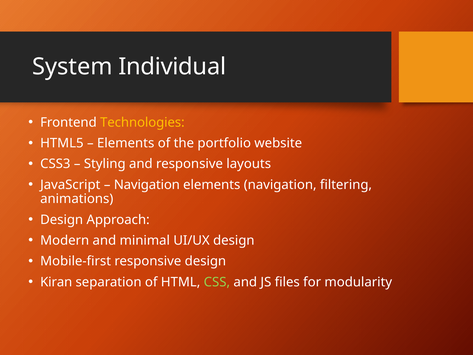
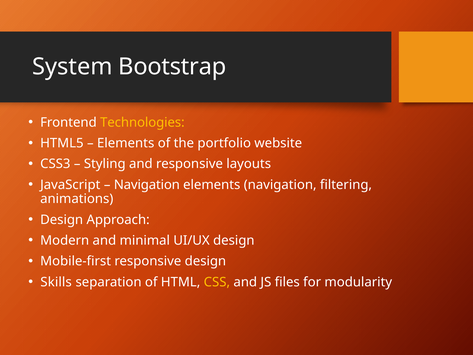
Individual: Individual -> Bootstrap (172, 67)
Kiran: Kiran -> Skills (56, 282)
CSS colour: light green -> yellow (217, 282)
